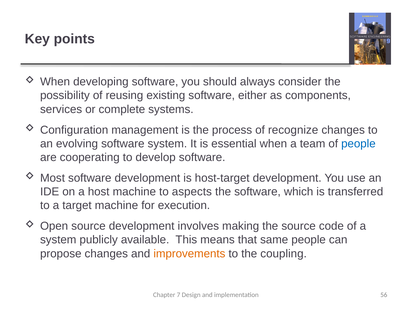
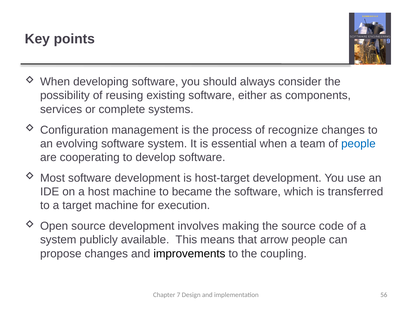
aspects: aspects -> became (192, 192)
same: same -> arrow (274, 240)
improvements colour: orange -> black (189, 254)
